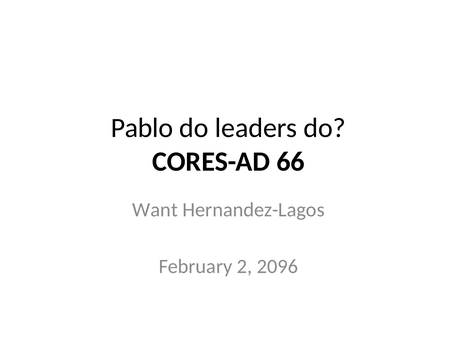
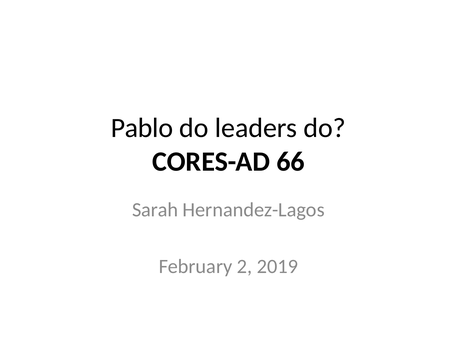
Want: Want -> Sarah (155, 210)
2096: 2096 -> 2019 (277, 267)
